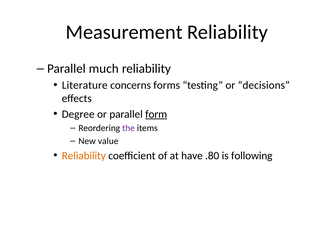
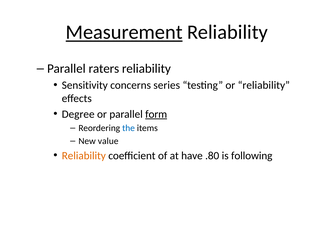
Measurement underline: none -> present (124, 32)
much: much -> raters (104, 69)
Literature: Literature -> Sensitivity (85, 85)
forms: forms -> series (167, 85)
or decisions: decisions -> reliability (264, 85)
the colour: purple -> blue (129, 128)
